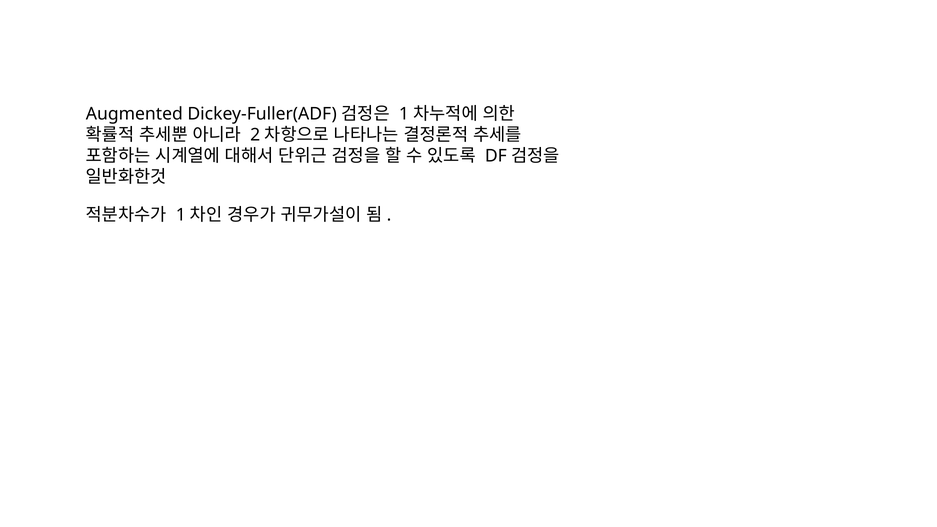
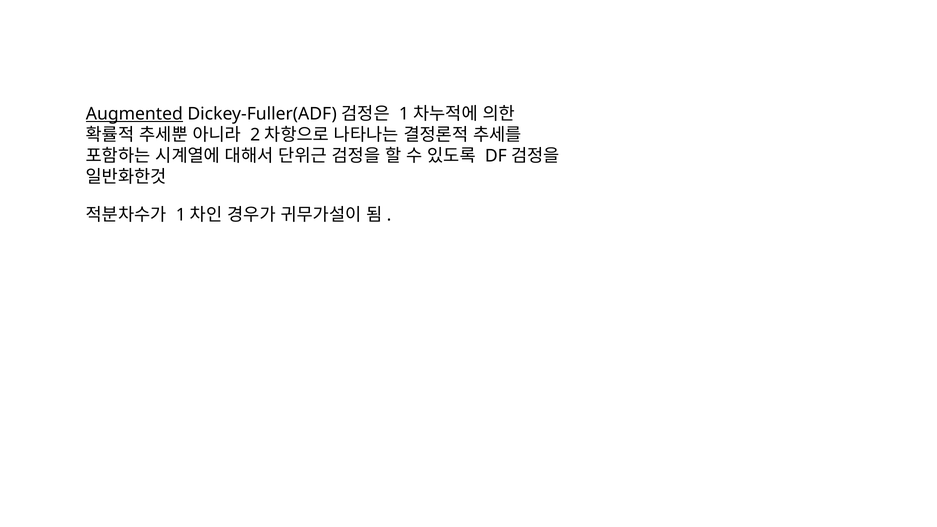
Augmented underline: none -> present (134, 114)
